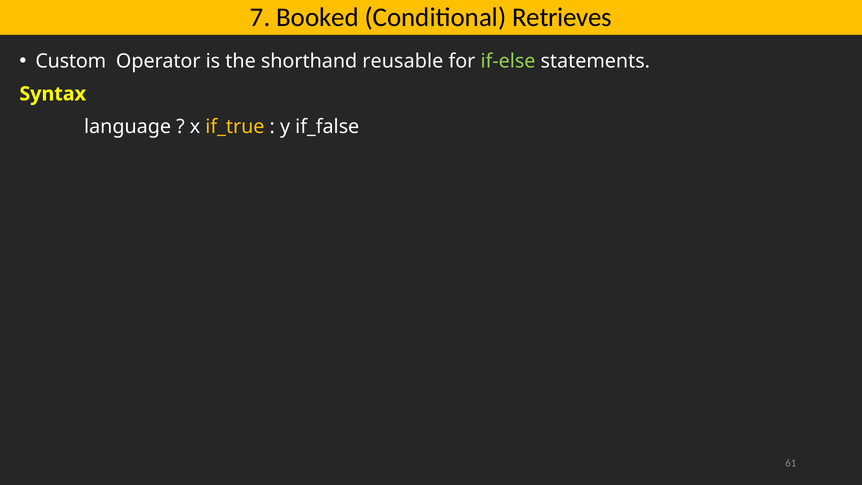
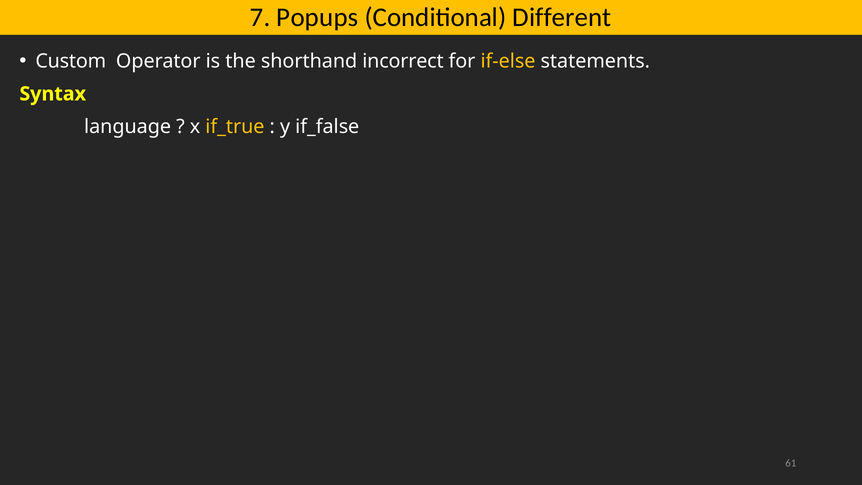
Booked: Booked -> Popups (317, 17)
Retrieves: Retrieves -> Different (562, 17)
reusable: reusable -> incorrect (403, 61)
if-else colour: light green -> yellow (508, 61)
